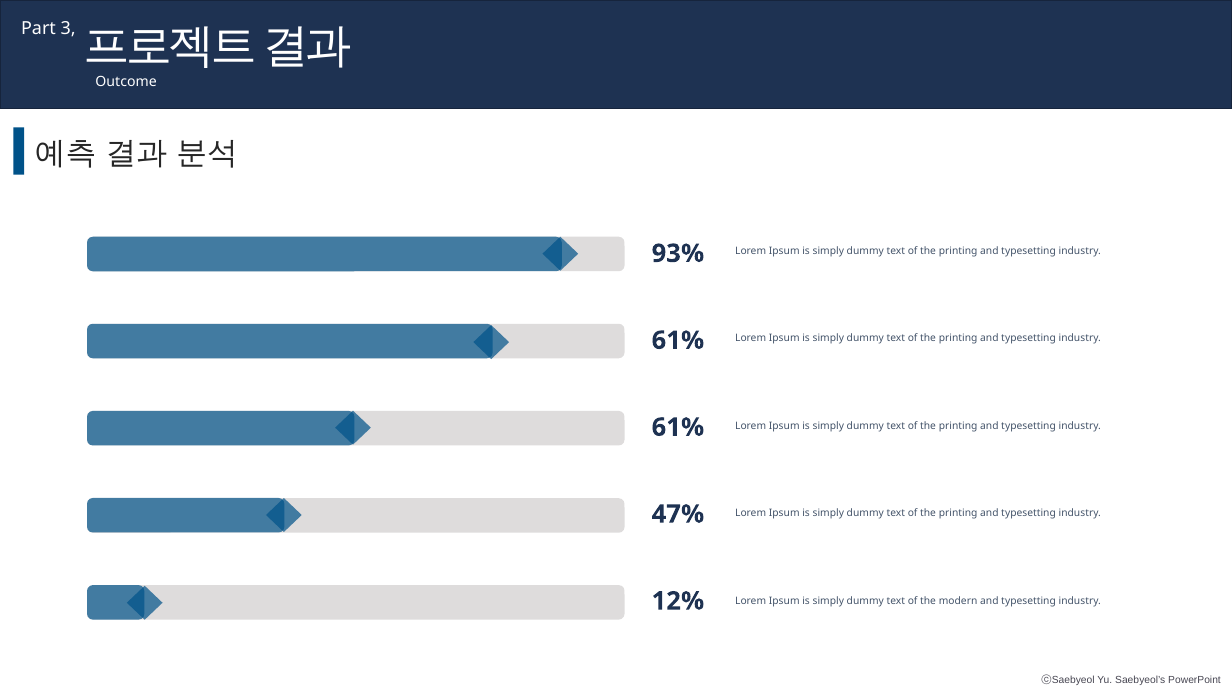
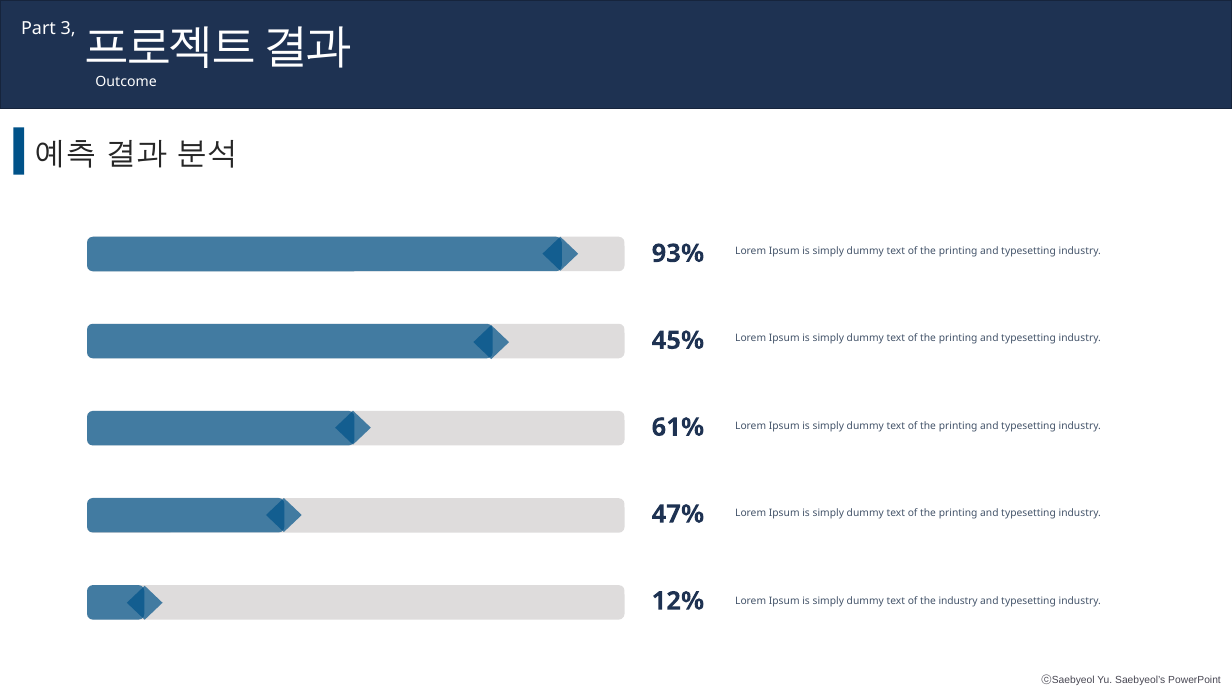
61%: 61% -> 45% (678, 340)
the modern: modern -> industry (958, 601)
